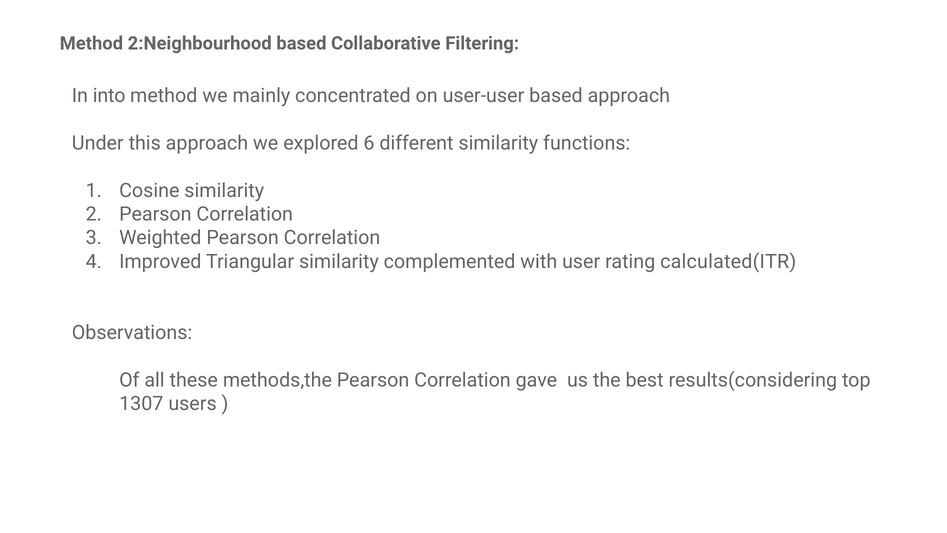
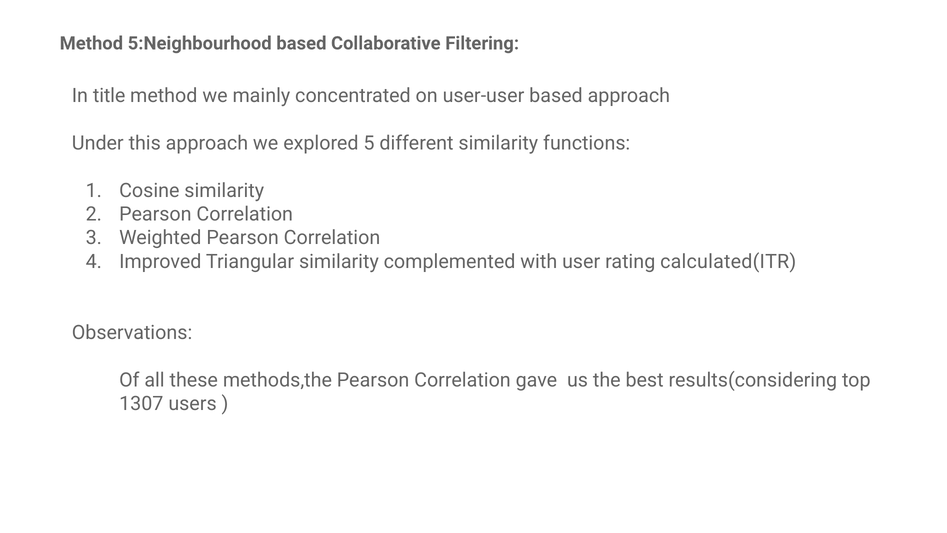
2:Neighbourhood: 2:Neighbourhood -> 5:Neighbourhood (200, 43)
into: into -> title (109, 96)
6: 6 -> 5 (369, 143)
